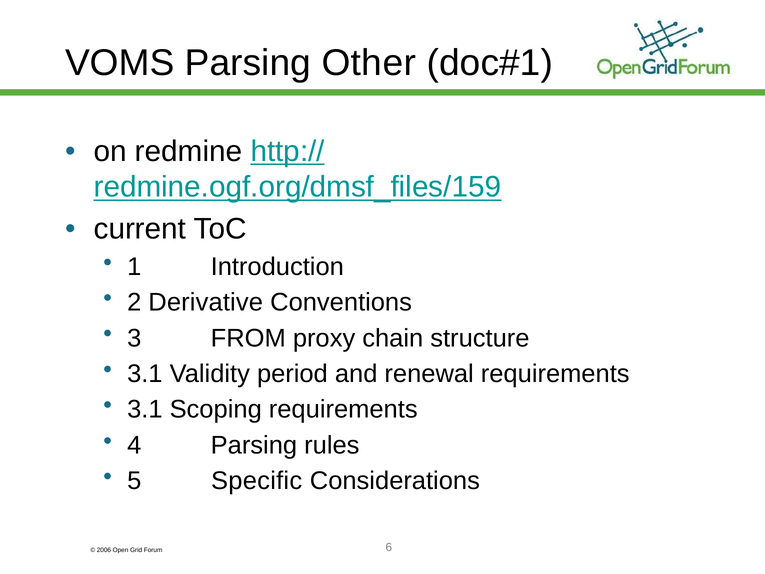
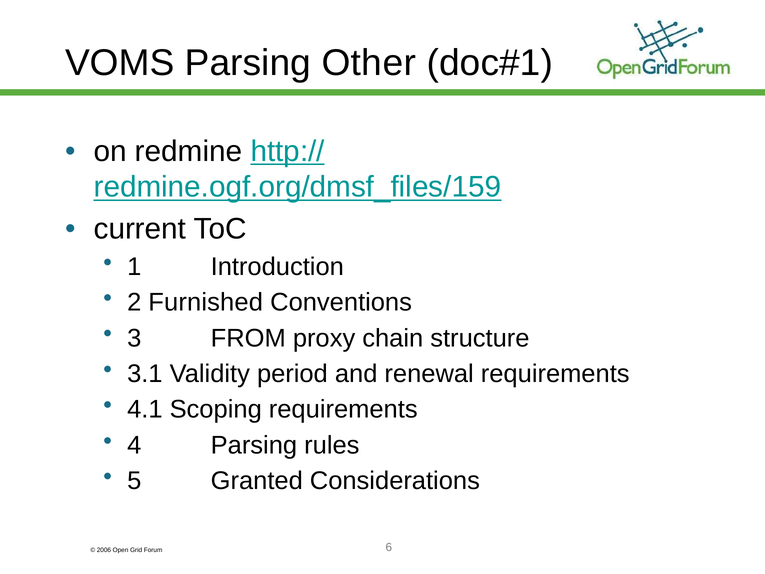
Derivative: Derivative -> Furnished (206, 302)
3.1: 3.1 -> 4.1 (145, 409)
Specific: Specific -> Granted (257, 481)
